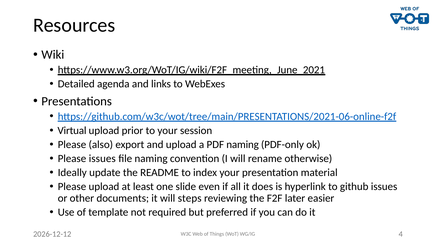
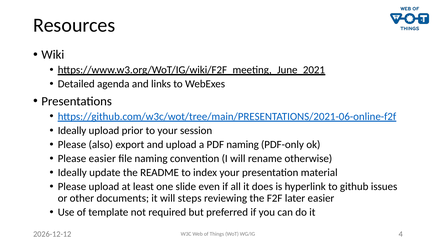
Virtual: Virtual -> Ideally (72, 131)
Please issues: issues -> easier (102, 159)
